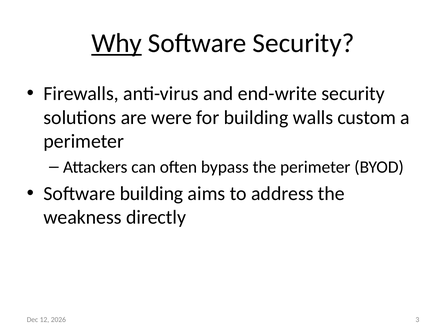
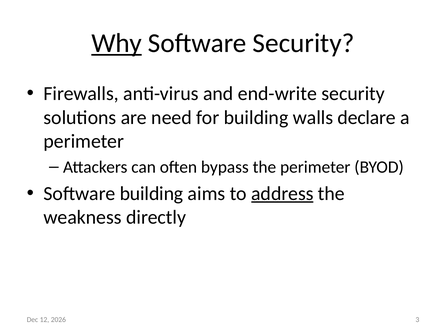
were: were -> need (172, 117)
custom: custom -> declare (367, 117)
address underline: none -> present (282, 193)
